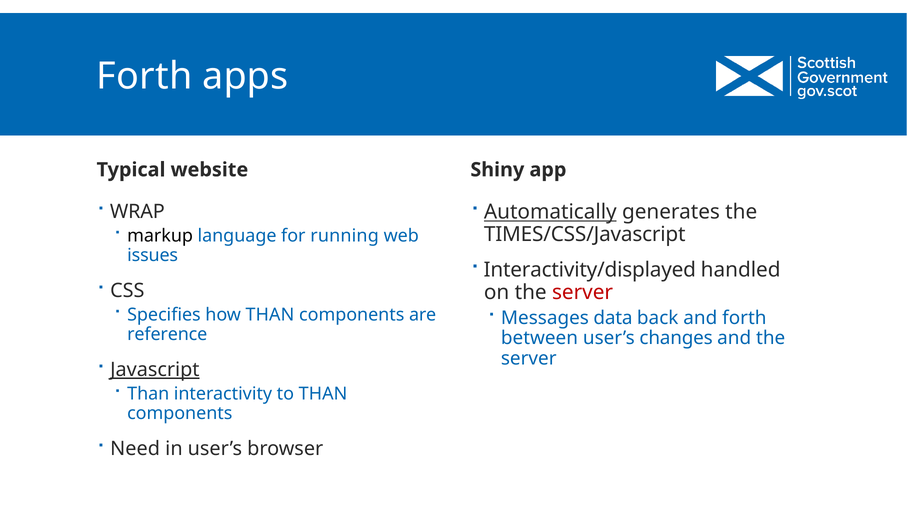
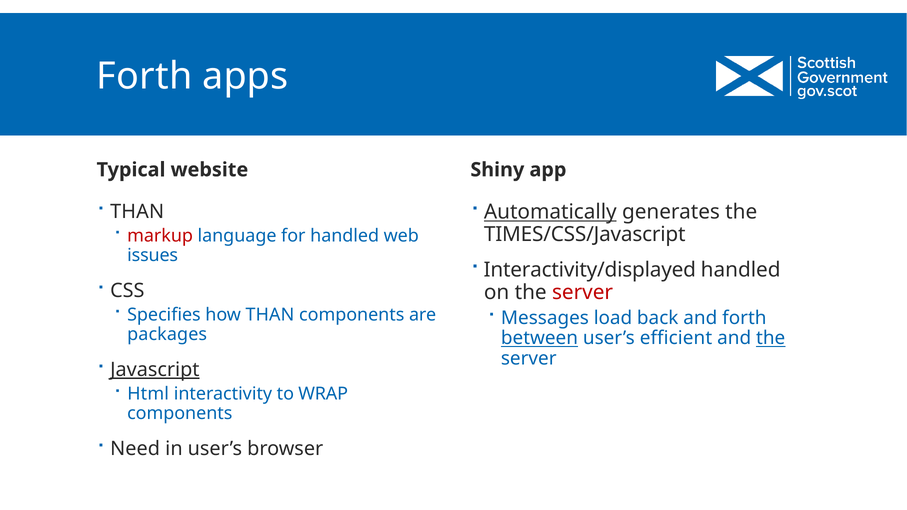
WRAP: WRAP -> THAN (137, 212)
markup colour: black -> red (160, 236)
for running: running -> handled (345, 236)
data: data -> load (613, 318)
reference: reference -> packages (167, 334)
between underline: none -> present (539, 338)
changes: changes -> efficient (676, 338)
the underline: none -> present (771, 338)
Than: Than -> Html (148, 394)
to THAN: THAN -> WRAP (323, 394)
